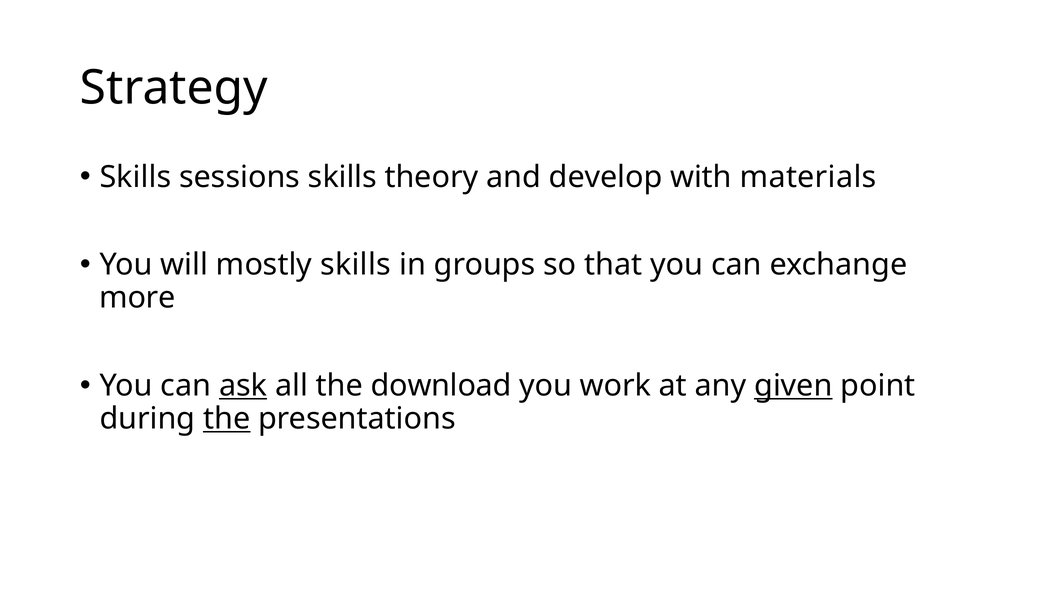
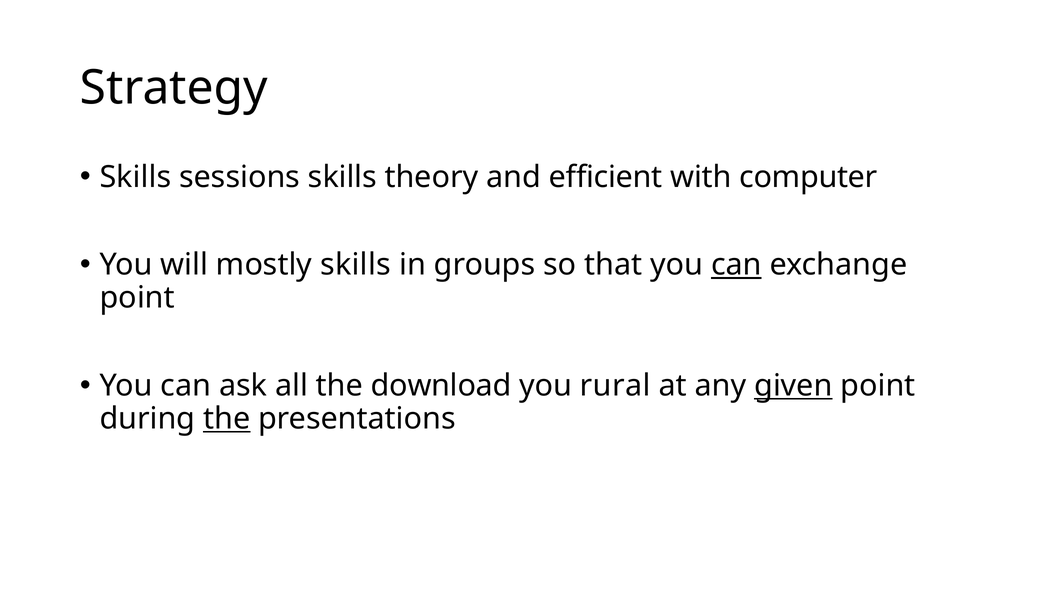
develop: develop -> efficient (606, 177)
materials: materials -> computer (808, 177)
can underline: none -> present (736, 265)
more: more -> point (137, 298)
ask underline: present -> none (243, 386)
work: work -> rural (615, 386)
